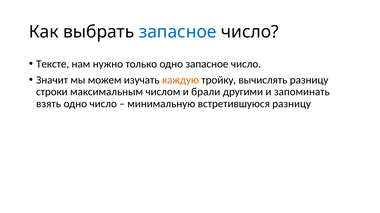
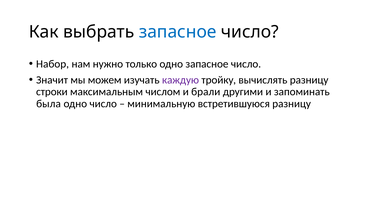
Тексте: Тексте -> Набор (53, 64)
каждую colour: orange -> purple (181, 80)
взять: взять -> была (49, 104)
